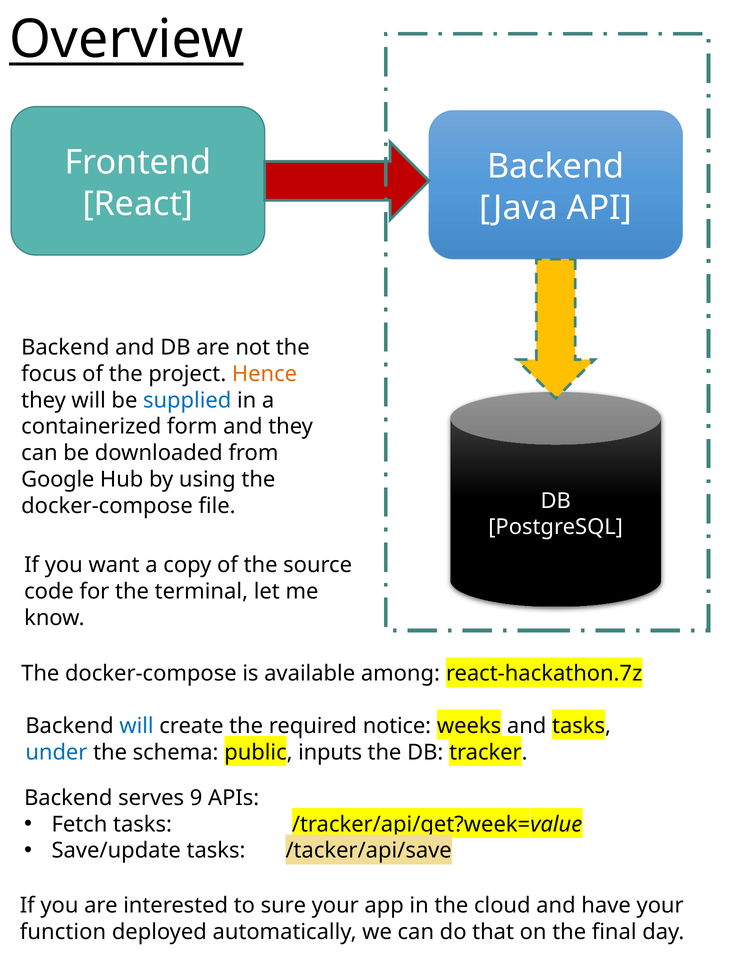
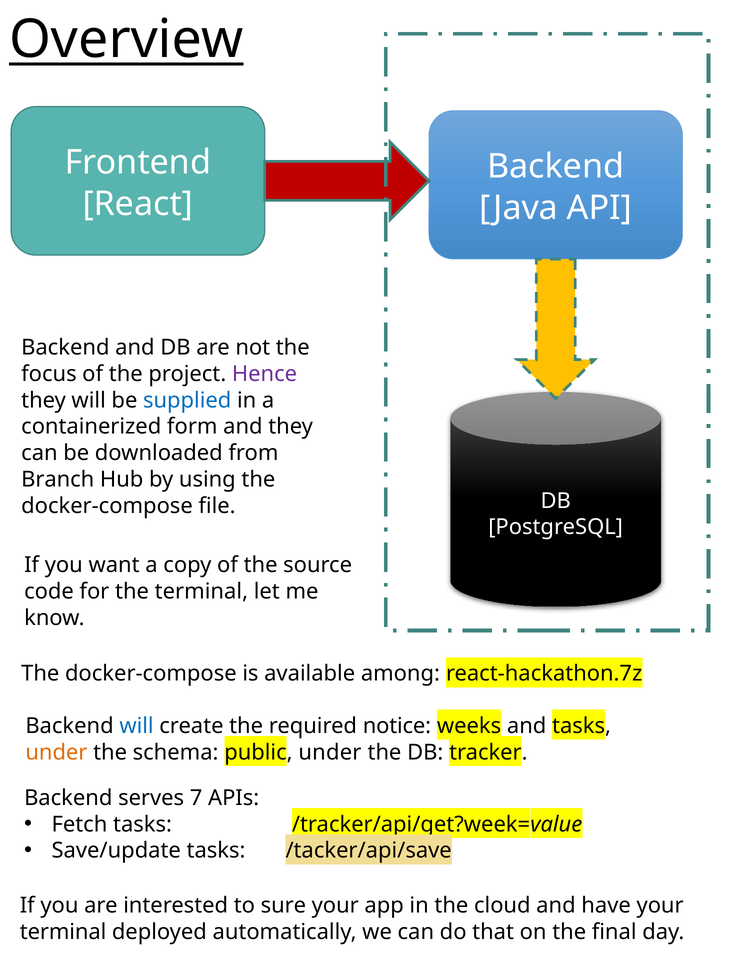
Hence colour: orange -> purple (265, 374)
Google: Google -> Branch (58, 479)
under colour: blue -> orange (56, 752)
public inputs: inputs -> under (330, 752)
9: 9 -> 7 (196, 798)
function: function -> terminal (63, 931)
